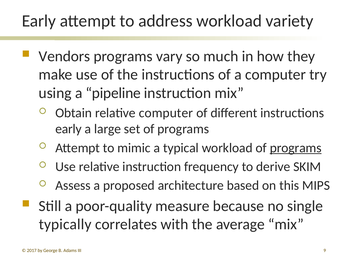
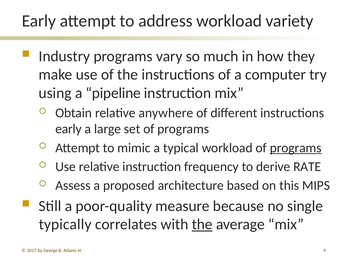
Vendors: Vendors -> Industry (64, 56)
relative computer: computer -> anywhere (166, 113)
SKIM: SKIM -> RATE (307, 167)
the underline: none -> present (202, 224)
